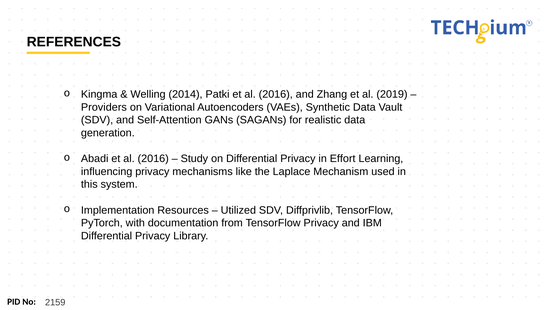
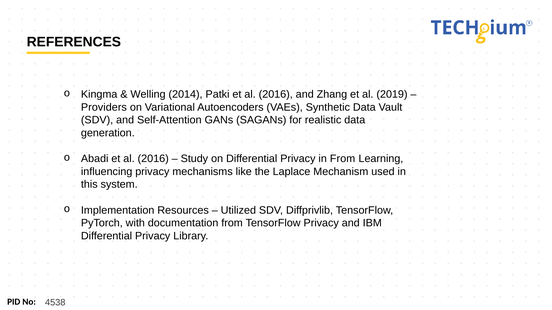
in Effort: Effort -> From (343, 159)
2159: 2159 -> 4538 (55, 303)
